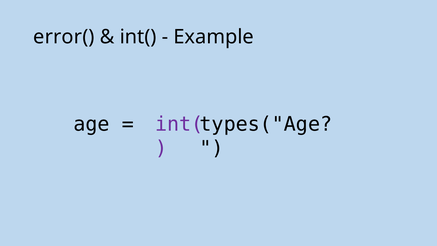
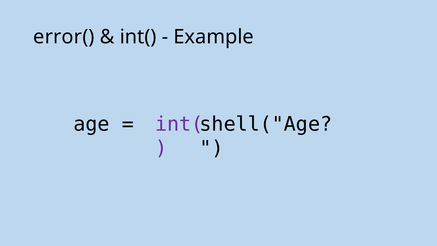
types("Age: types("Age -> shell("Age (266, 124)
